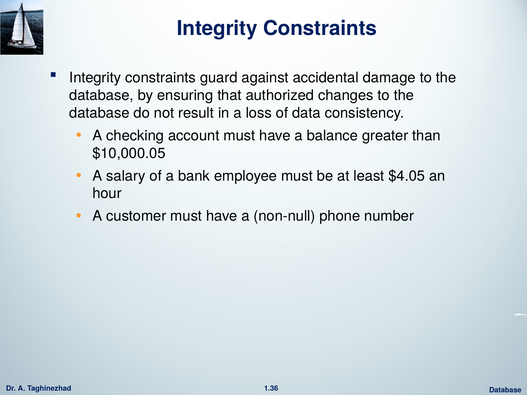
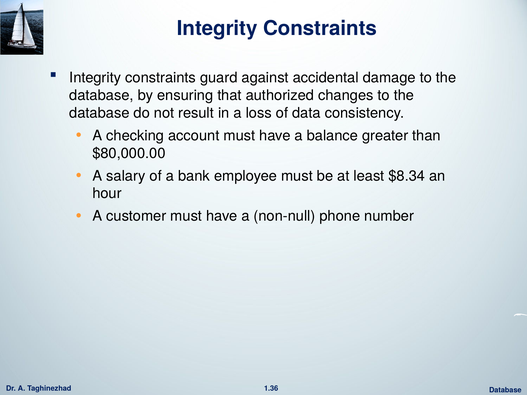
$10,000.05: $10,000.05 -> $80,000.00 (129, 153)
$4.05: $4.05 -> $8.34 (407, 176)
